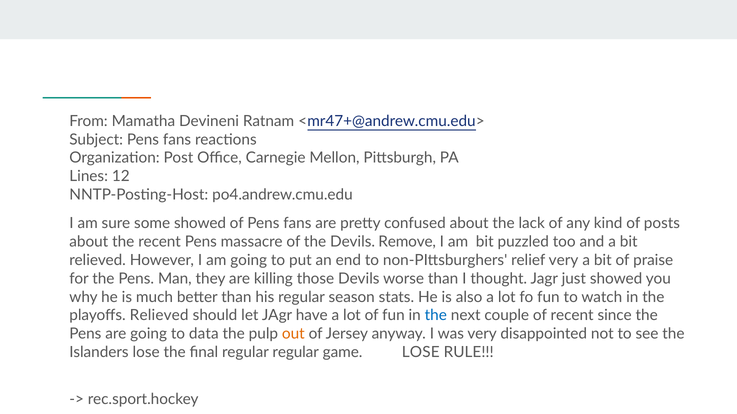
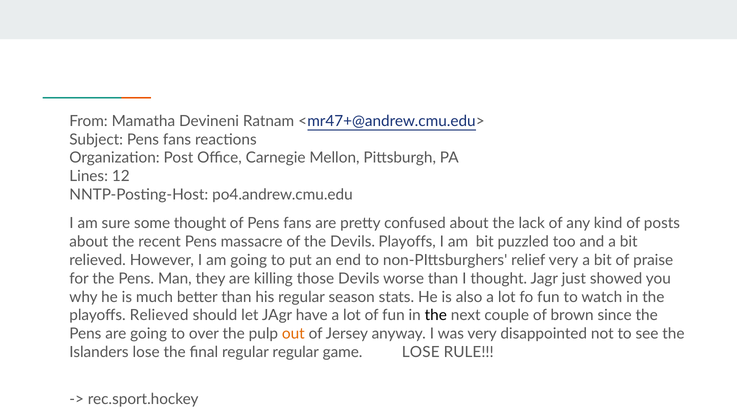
some showed: showed -> thought (200, 224)
Devils Remove: Remove -> Playoffs (407, 242)
the colour: blue -> black (436, 316)
of recent: recent -> brown (572, 316)
data: data -> over (204, 334)
